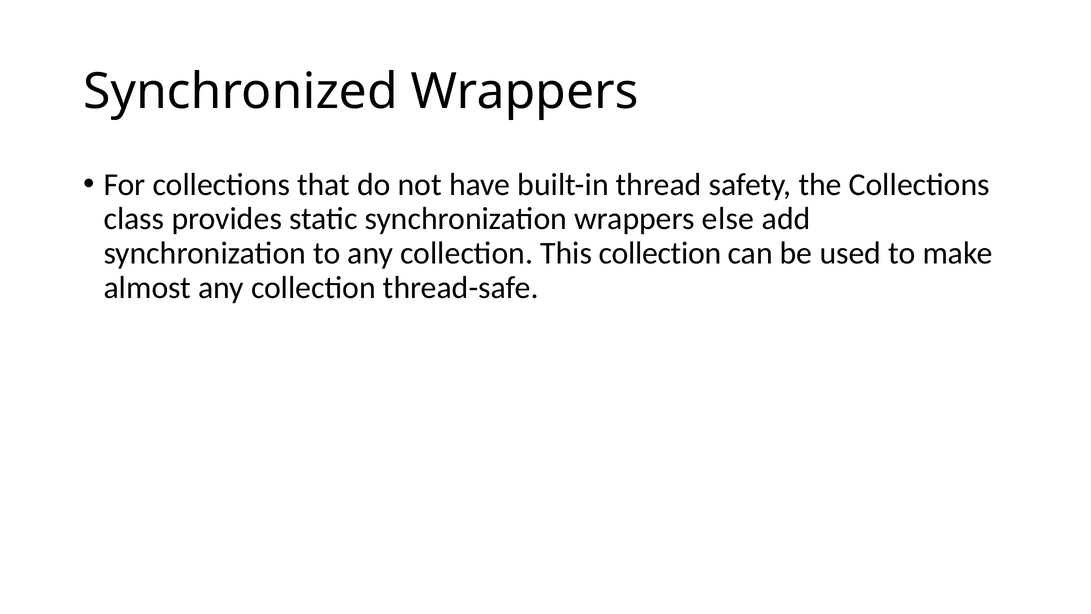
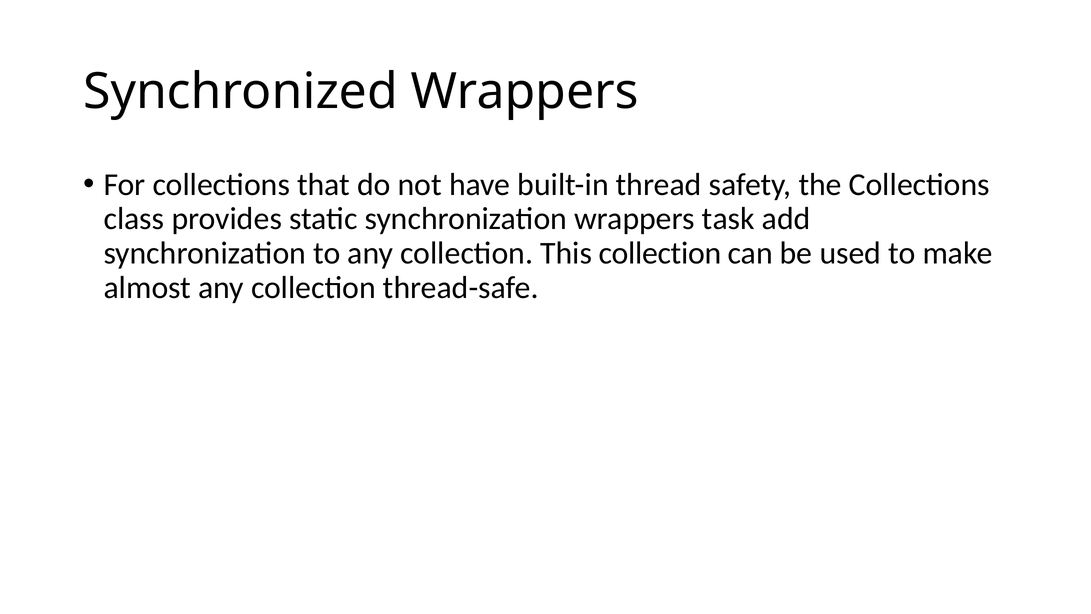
else: else -> task (728, 219)
